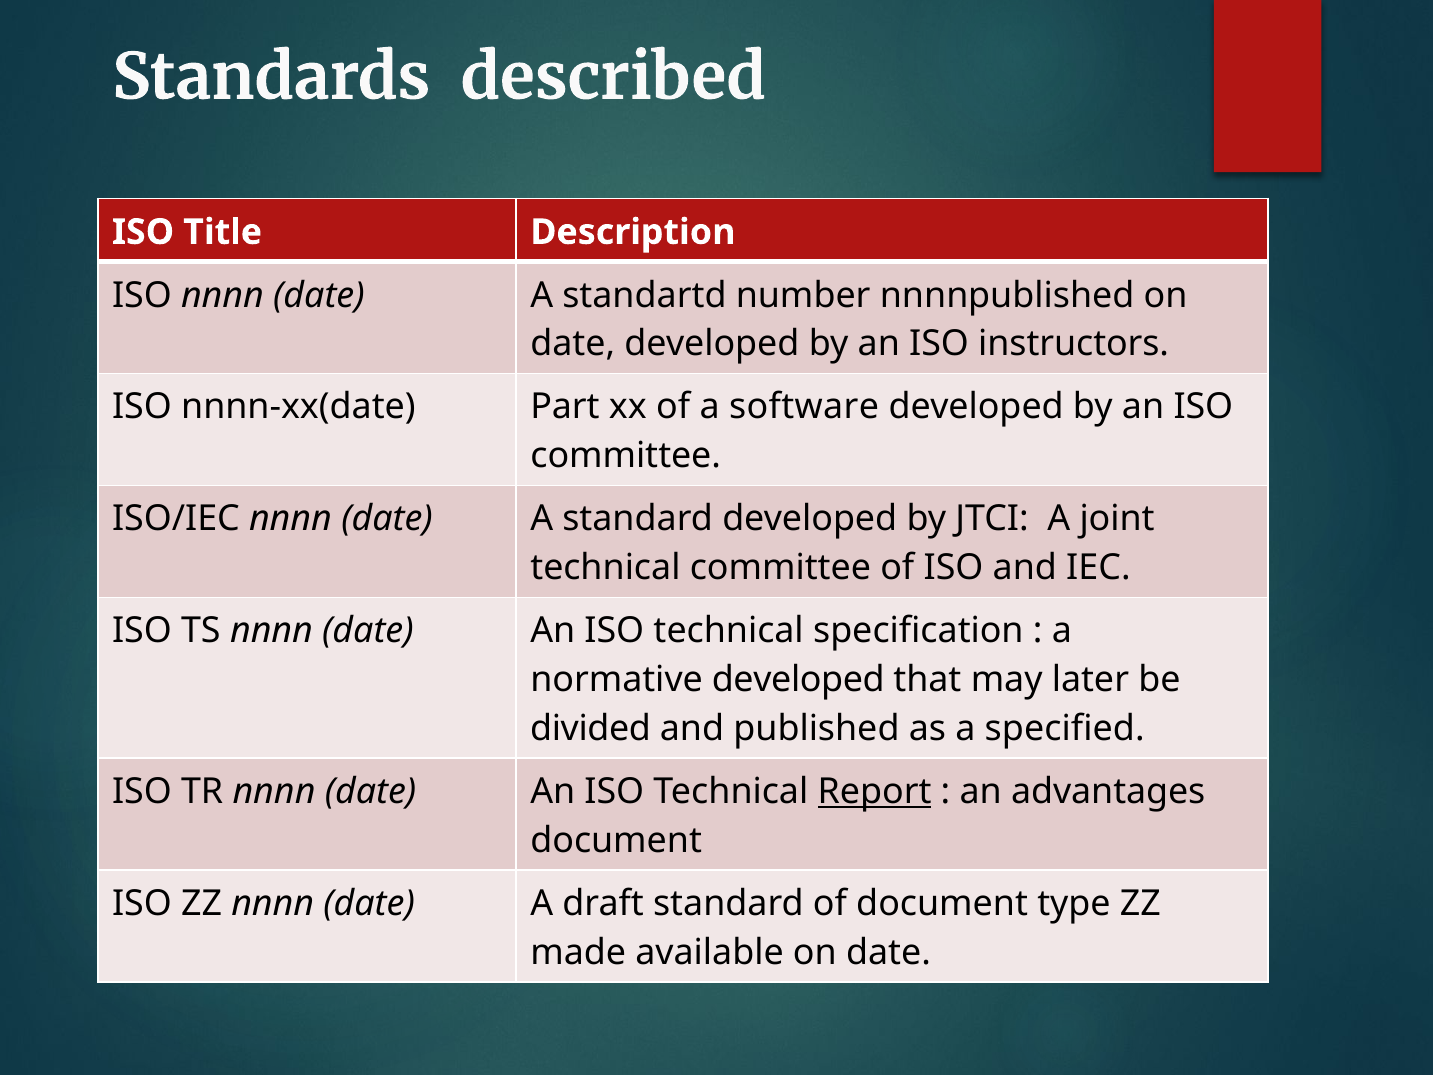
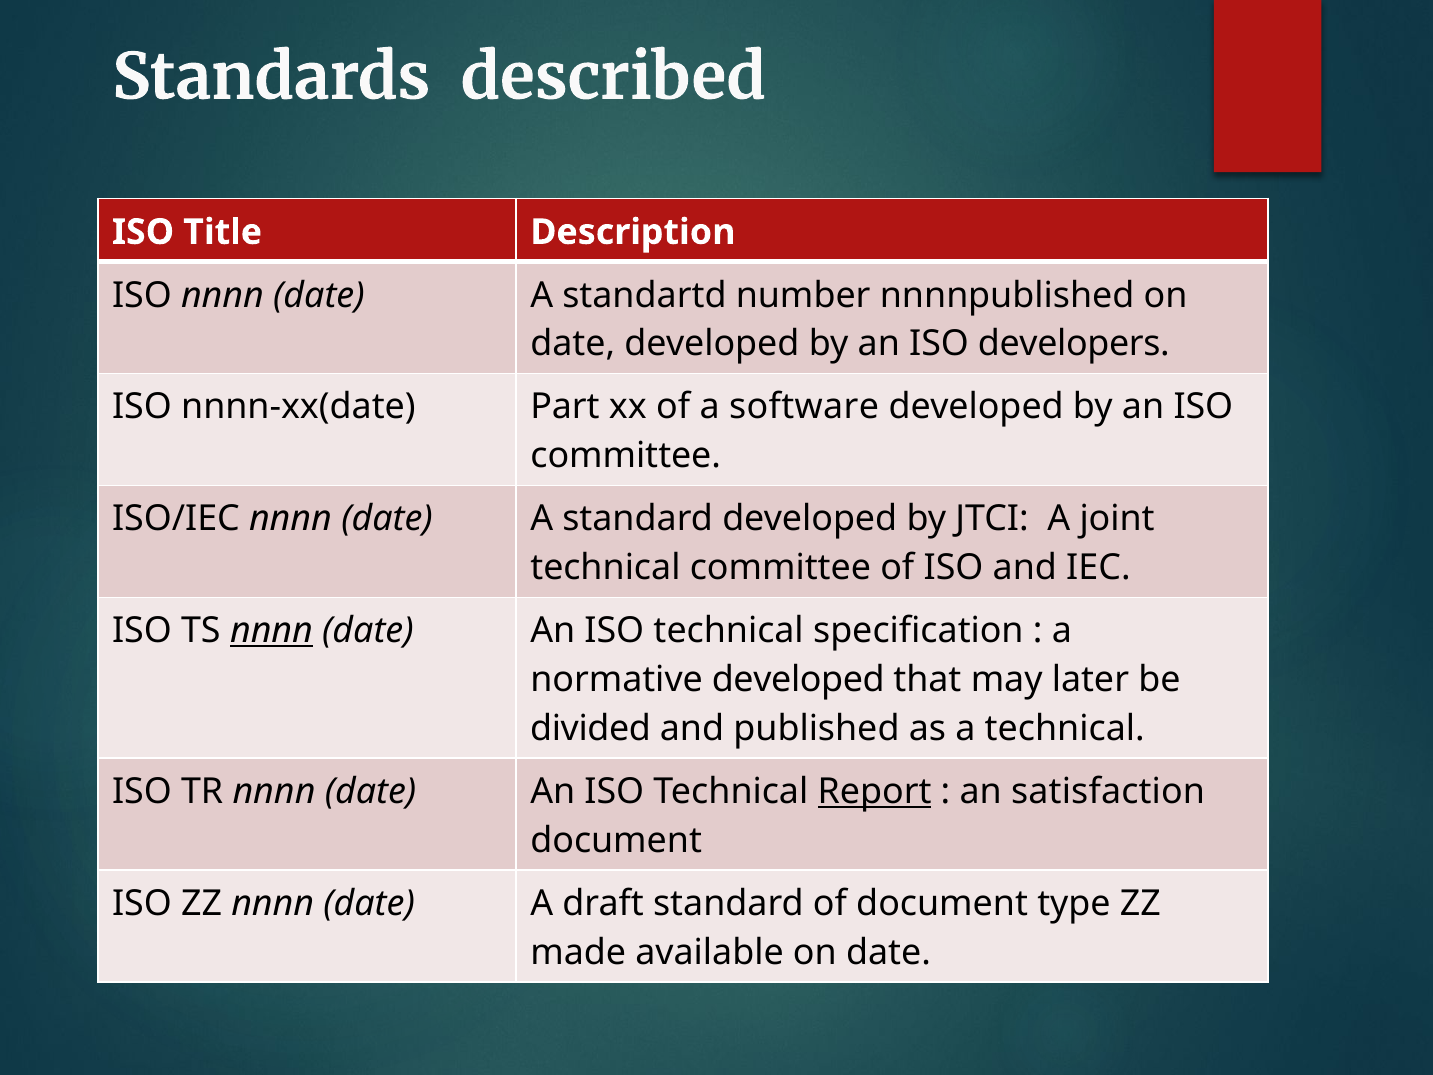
instructors: instructors -> developers (1074, 344)
nnnn underline: none -> present (271, 631)
a specified: specified -> technical (1065, 728)
advantages: advantages -> satisfaction (1108, 791)
